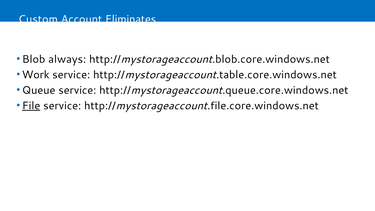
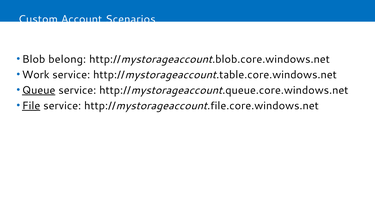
Eliminates: Eliminates -> Scenarios (130, 19)
always: always -> belong (67, 59)
Queue underline: none -> present (39, 90)
